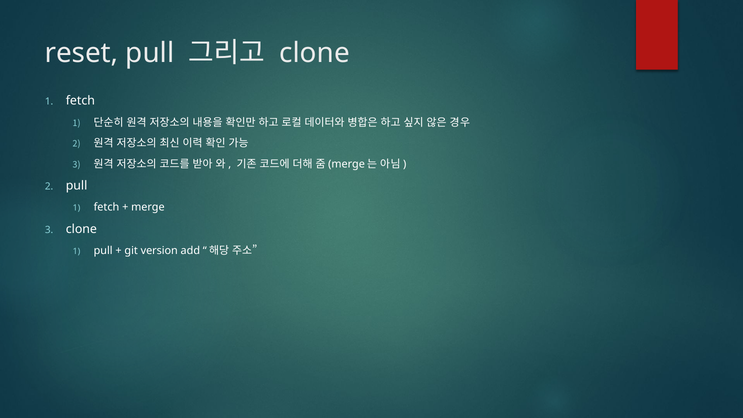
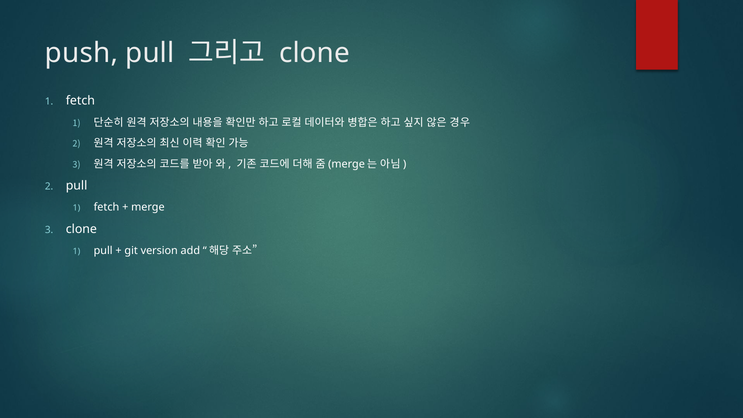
reset: reset -> push (81, 53)
